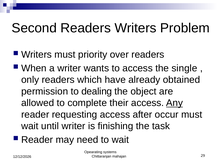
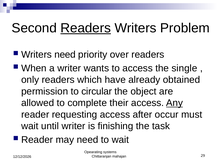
Readers underline: none -> present (86, 28)
Writers must: must -> need (65, 55)
dealing: dealing -> circular (97, 92)
